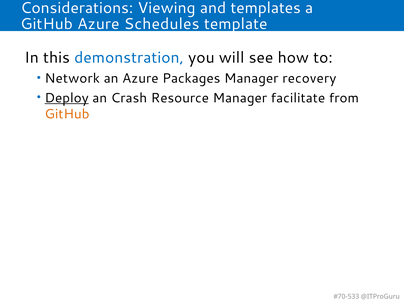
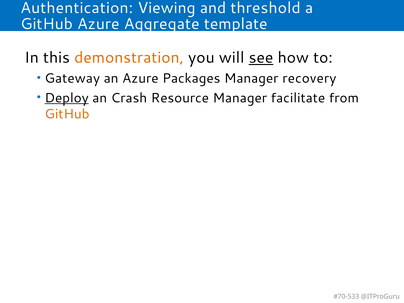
Considerations: Considerations -> Authentication (77, 8)
templates: templates -> threshold (266, 8)
Schedules: Schedules -> Aggregate (162, 24)
demonstration colour: blue -> orange (129, 58)
see underline: none -> present (261, 58)
Network: Network -> Gateway (72, 78)
